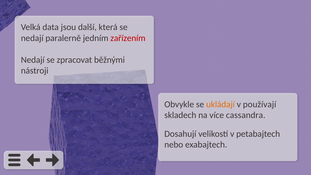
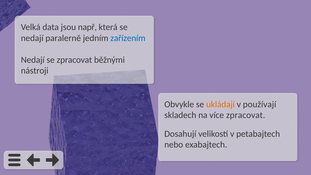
další: další -> např (87, 27)
zařízením colour: red -> blue (128, 38)
více cassandra: cassandra -> zpracovat (246, 115)
